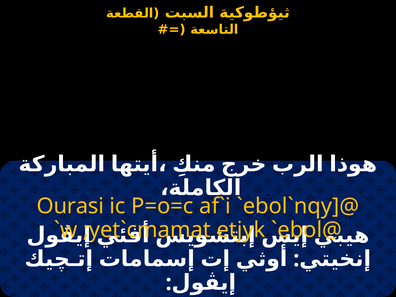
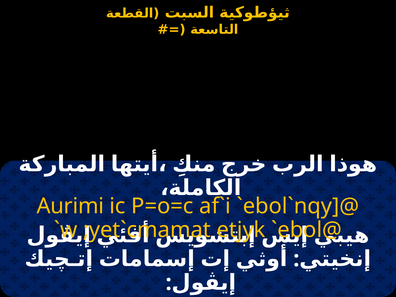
Ourasi: Ourasi -> Aurimi (70, 206)
